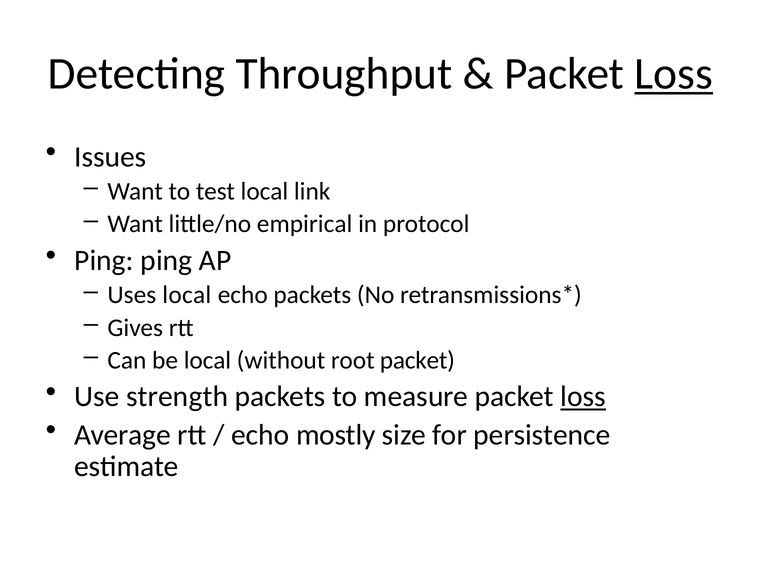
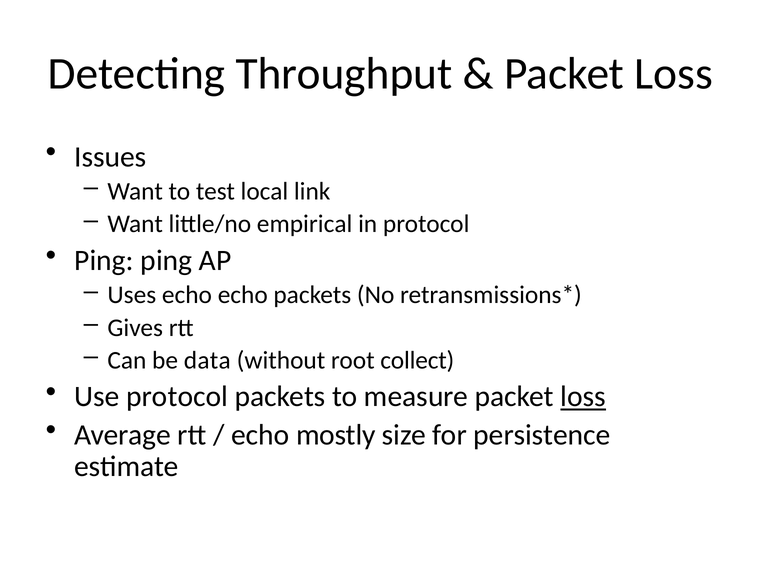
Loss underline: present -> none (674, 74)
Uses local: local -> echo (187, 295)
be local: local -> data (207, 360)
root packet: packet -> collect (417, 360)
Use strength: strength -> protocol (177, 396)
